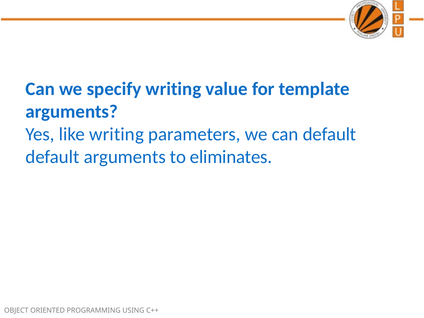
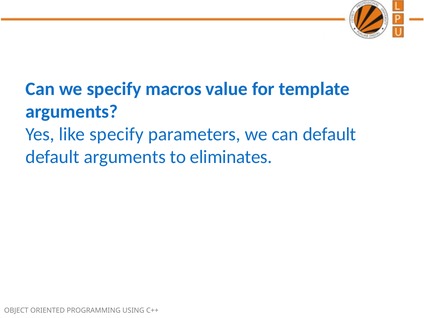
specify writing: writing -> macros (174, 89)
like writing: writing -> specify (117, 134)
